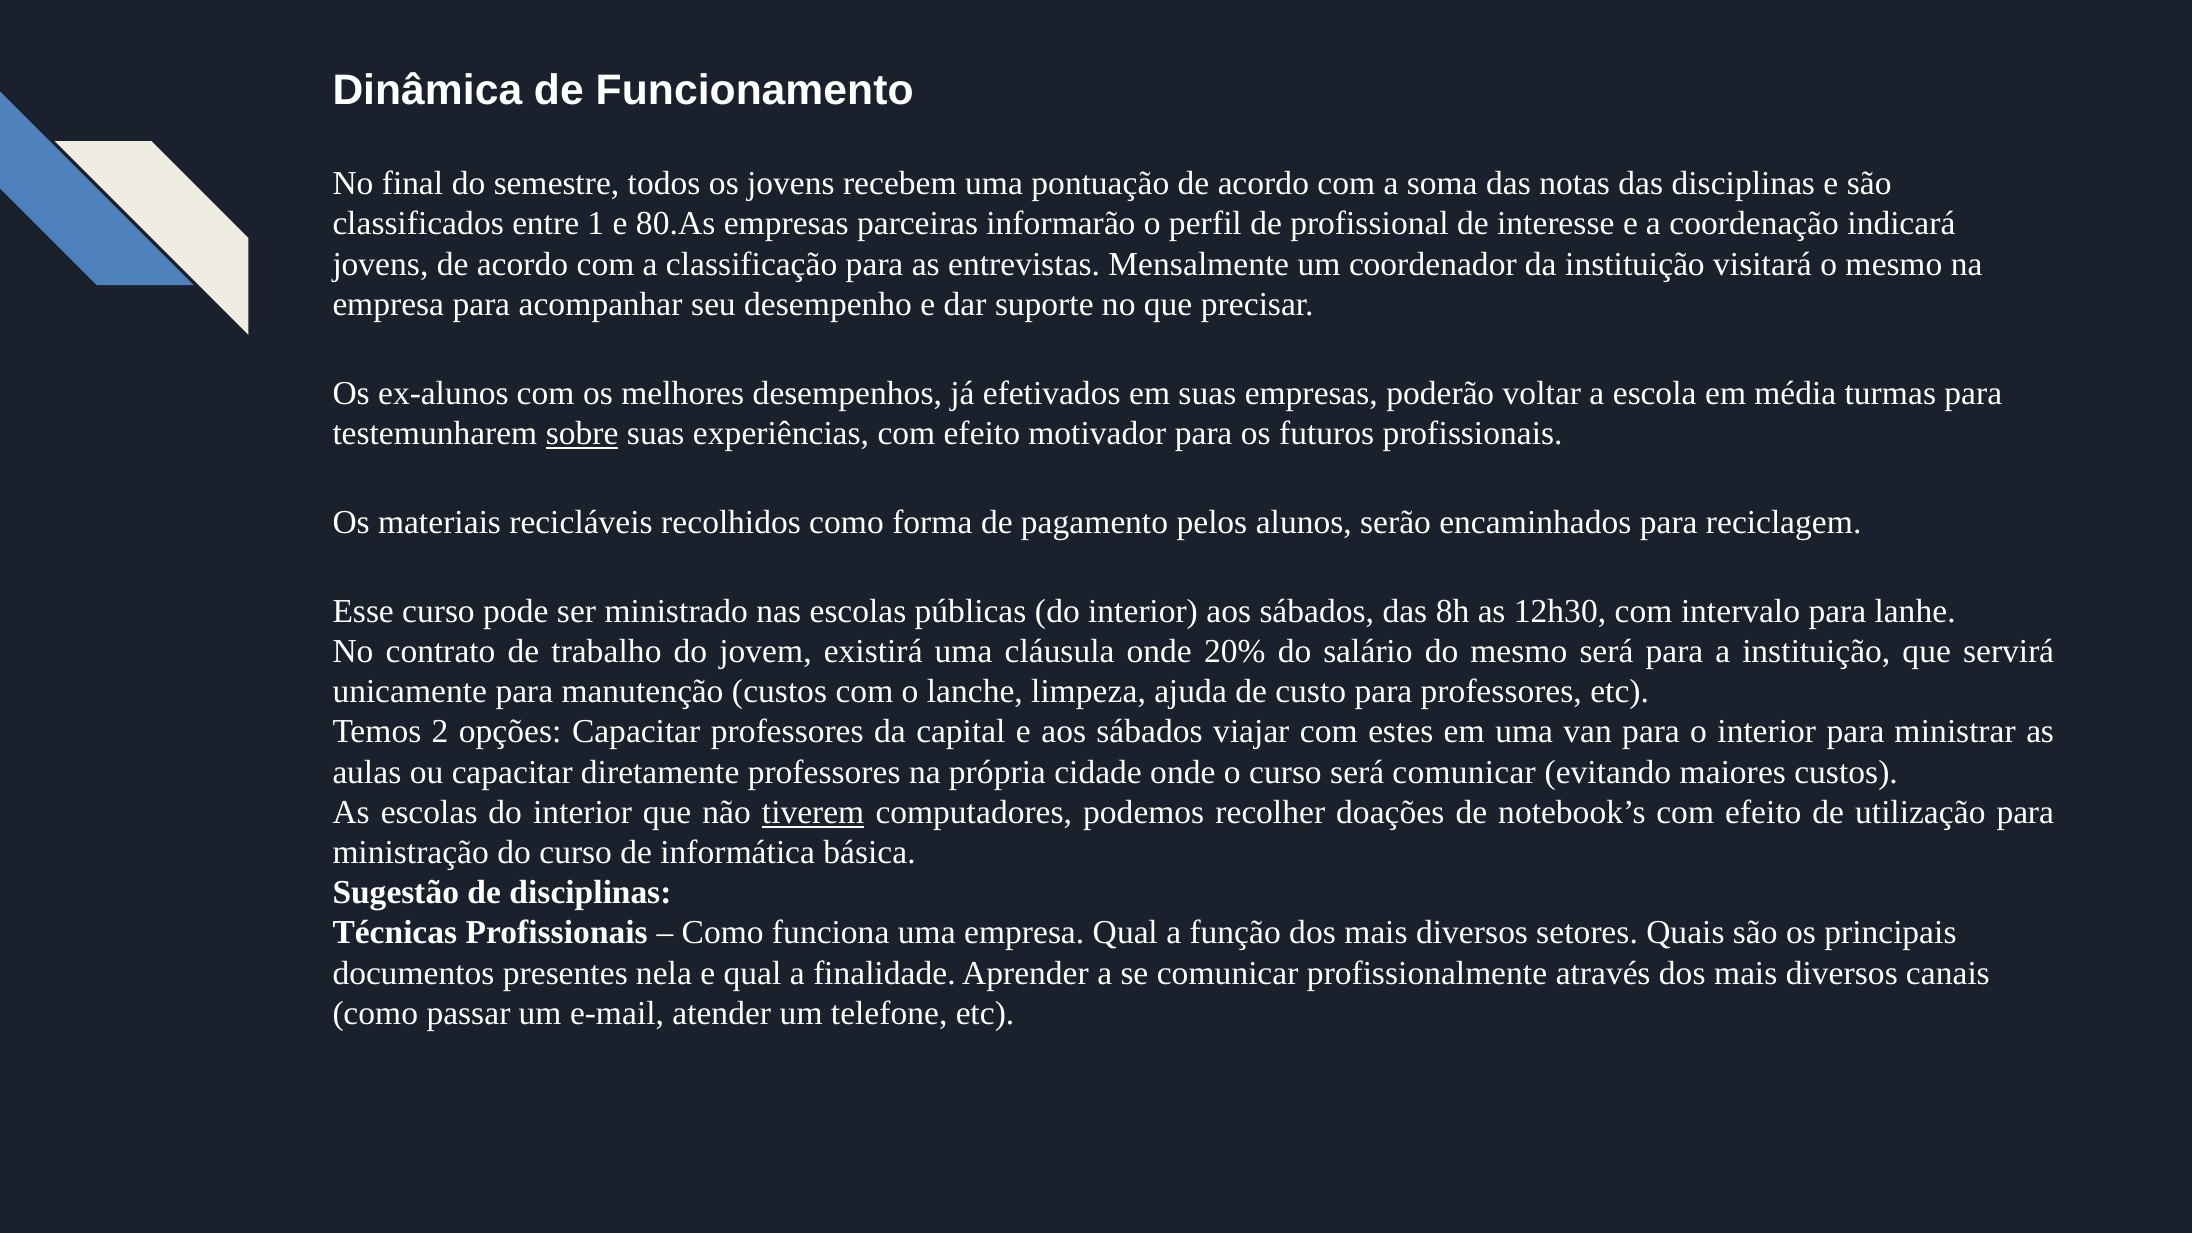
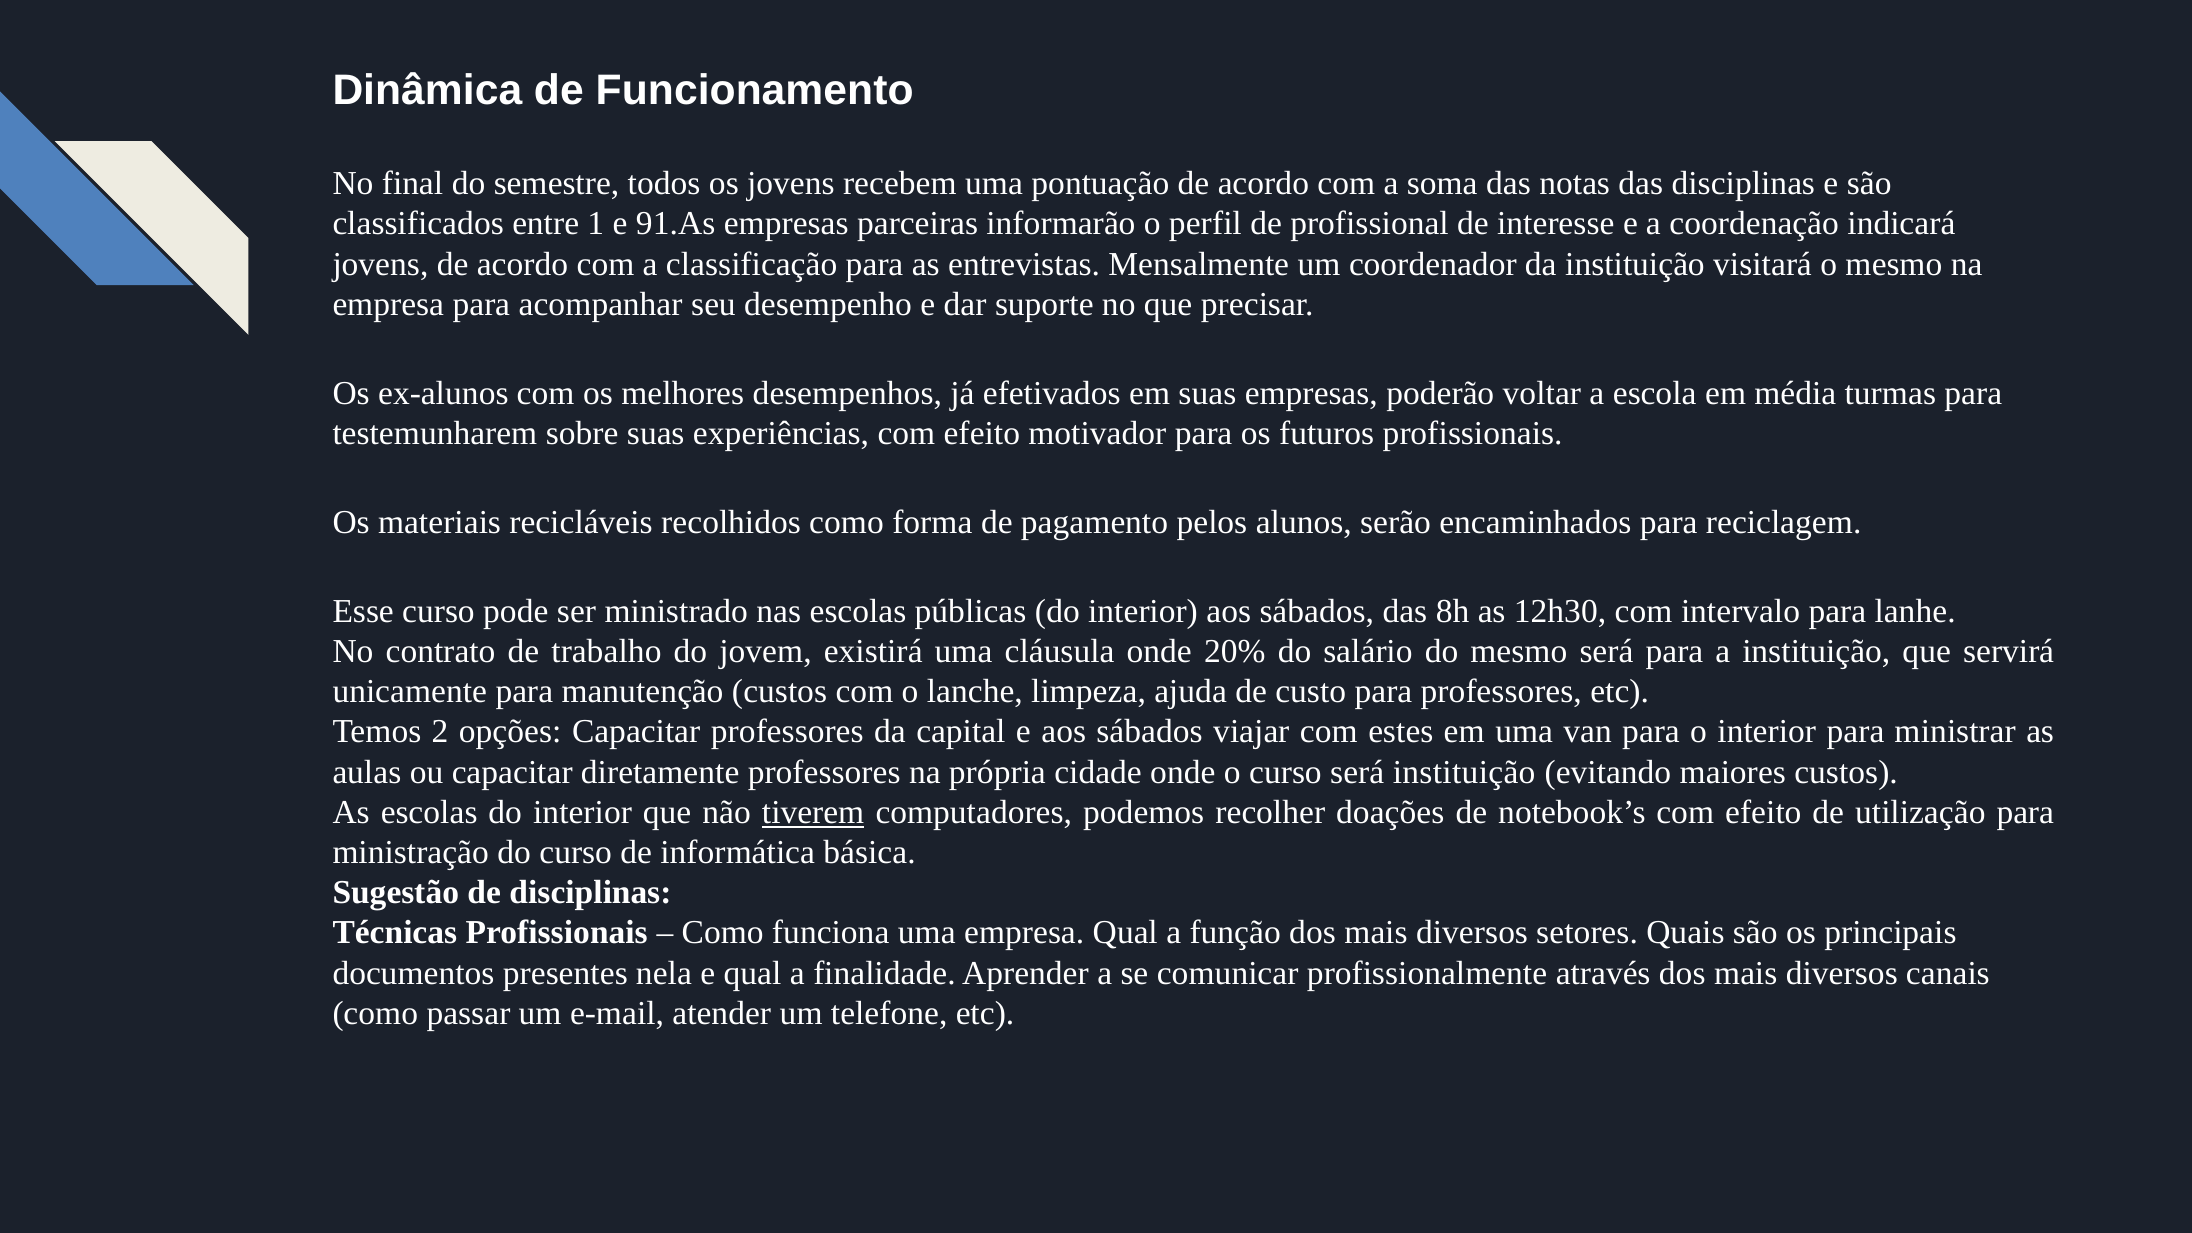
80.As: 80.As -> 91.As (676, 224)
sobre underline: present -> none (582, 433)
será comunicar: comunicar -> instituição (1464, 772)
